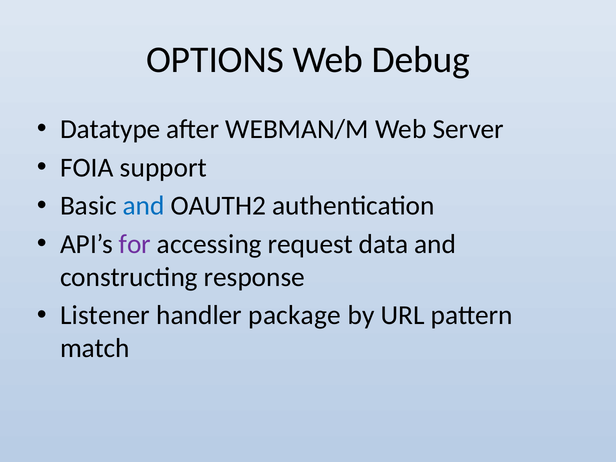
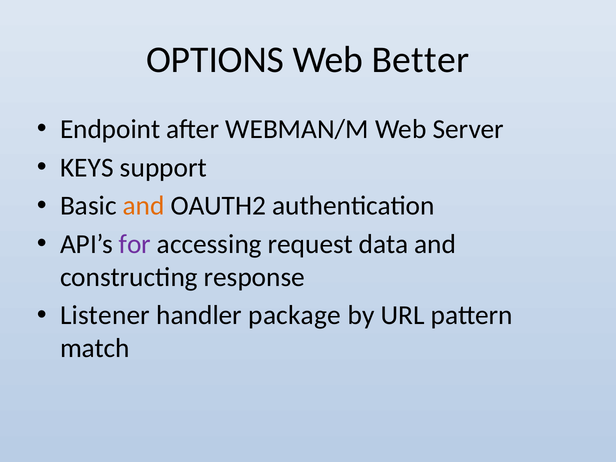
Debug: Debug -> Better (420, 60)
Datatype: Datatype -> Endpoint (110, 129)
FOIA: FOIA -> KEYS (87, 168)
and colour: blue -> orange (144, 206)
